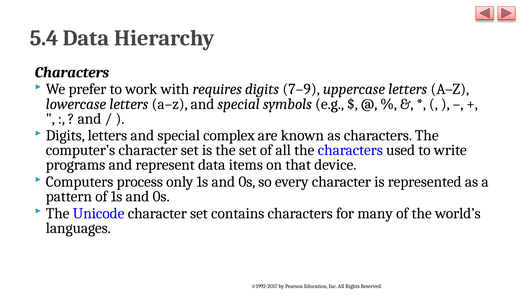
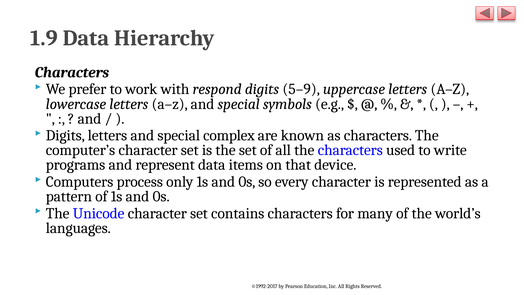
5.4: 5.4 -> 1.9 (44, 38)
requires: requires -> respond (217, 89)
7–9: 7–9 -> 5–9 (301, 89)
